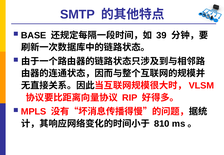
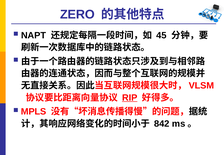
SMTP: SMTP -> ZERO (77, 14)
BASE: BASE -> NAPT (34, 35)
39: 39 -> 45 (161, 35)
RIP underline: none -> present (130, 98)
810: 810 -> 842 (162, 124)
